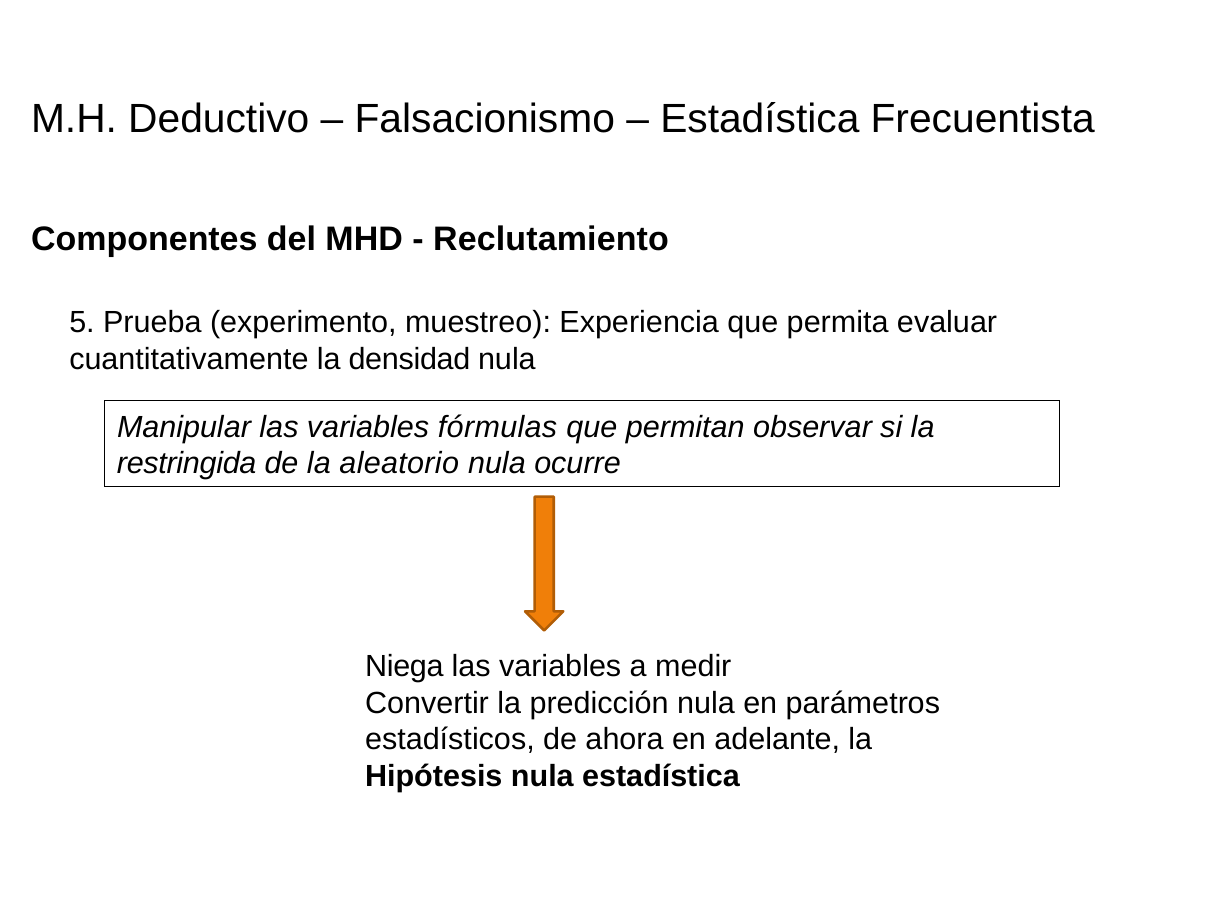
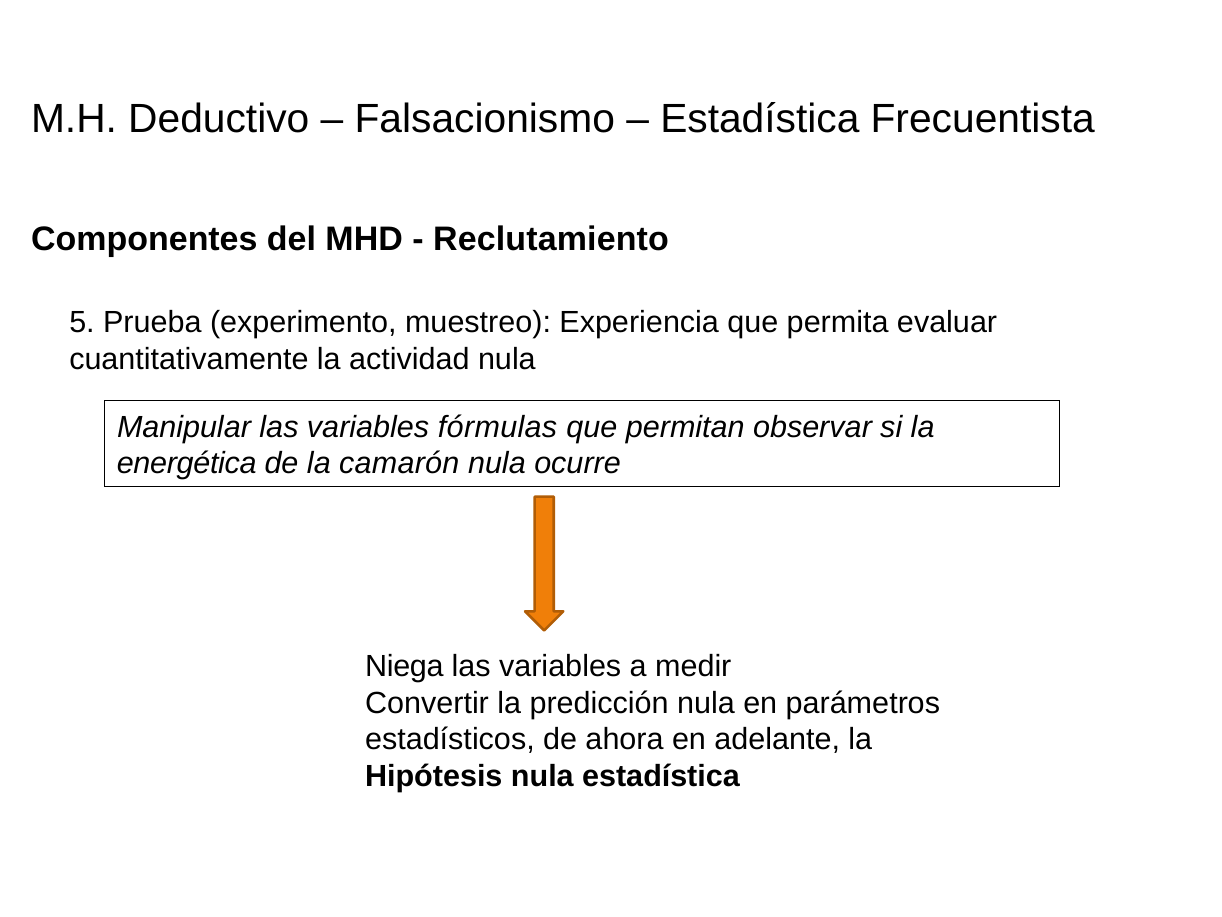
densidad: densidad -> actividad (409, 359)
restringida: restringida -> energética (187, 464)
aleatorio: aleatorio -> camarón (399, 464)
